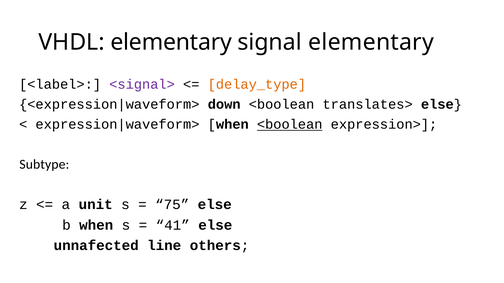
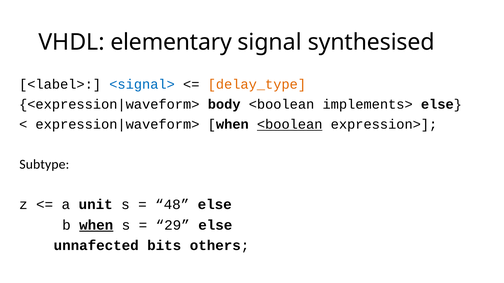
signal elementary: elementary -> synthesised (371, 42)
<signal> colour: purple -> blue (142, 85)
down: down -> body (224, 105)
translates>: translates> -> implements> (368, 105)
75: 75 -> 48 (172, 205)
when underline: none -> present (96, 225)
41: 41 -> 29 (173, 225)
line: line -> bits (164, 246)
